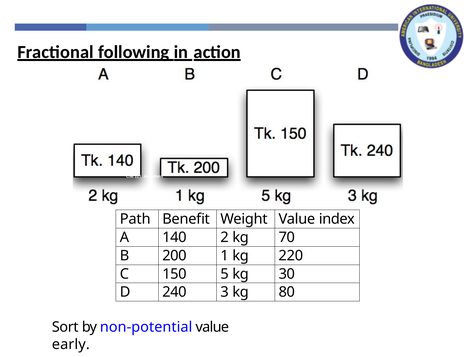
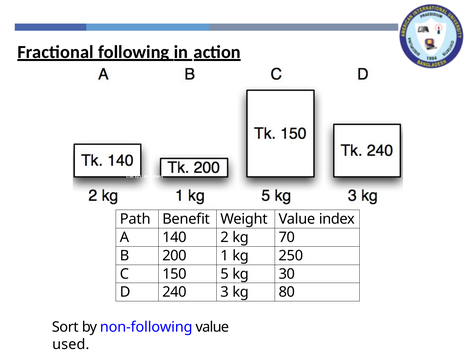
220: 220 -> 250 (291, 256)
non-potential: non-potential -> non-following (146, 327)
early: early -> used (71, 344)
